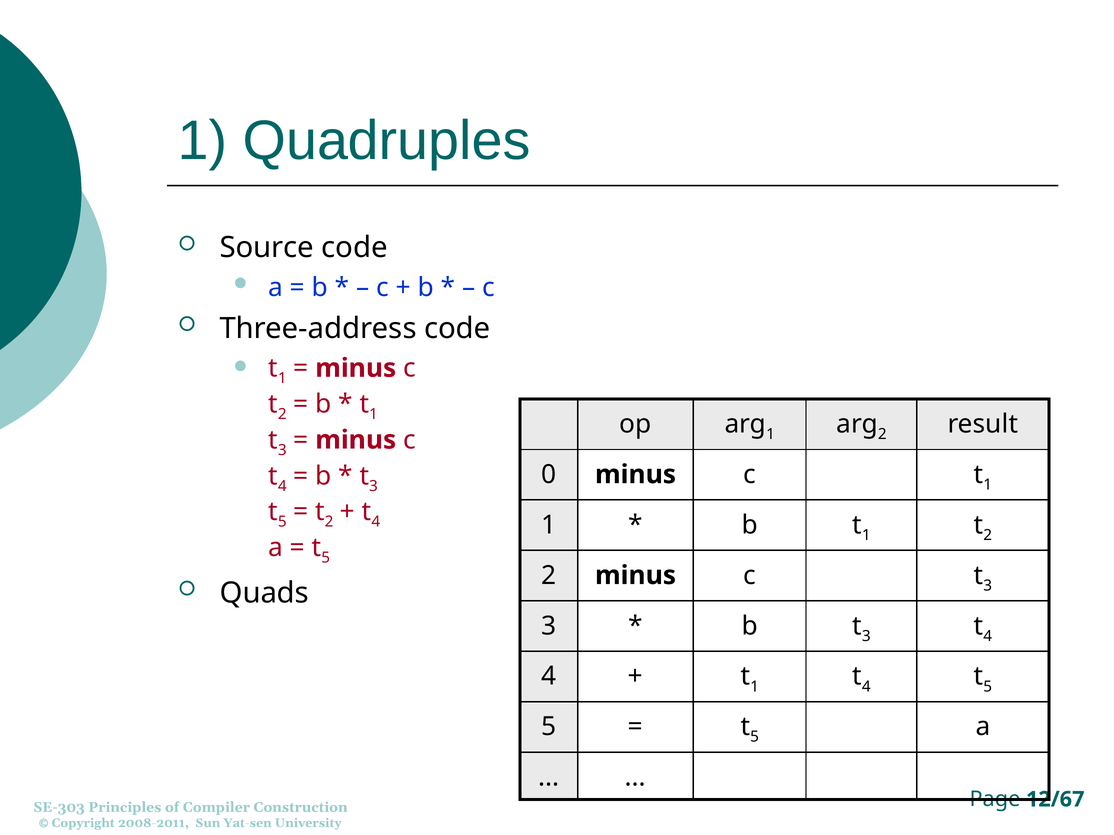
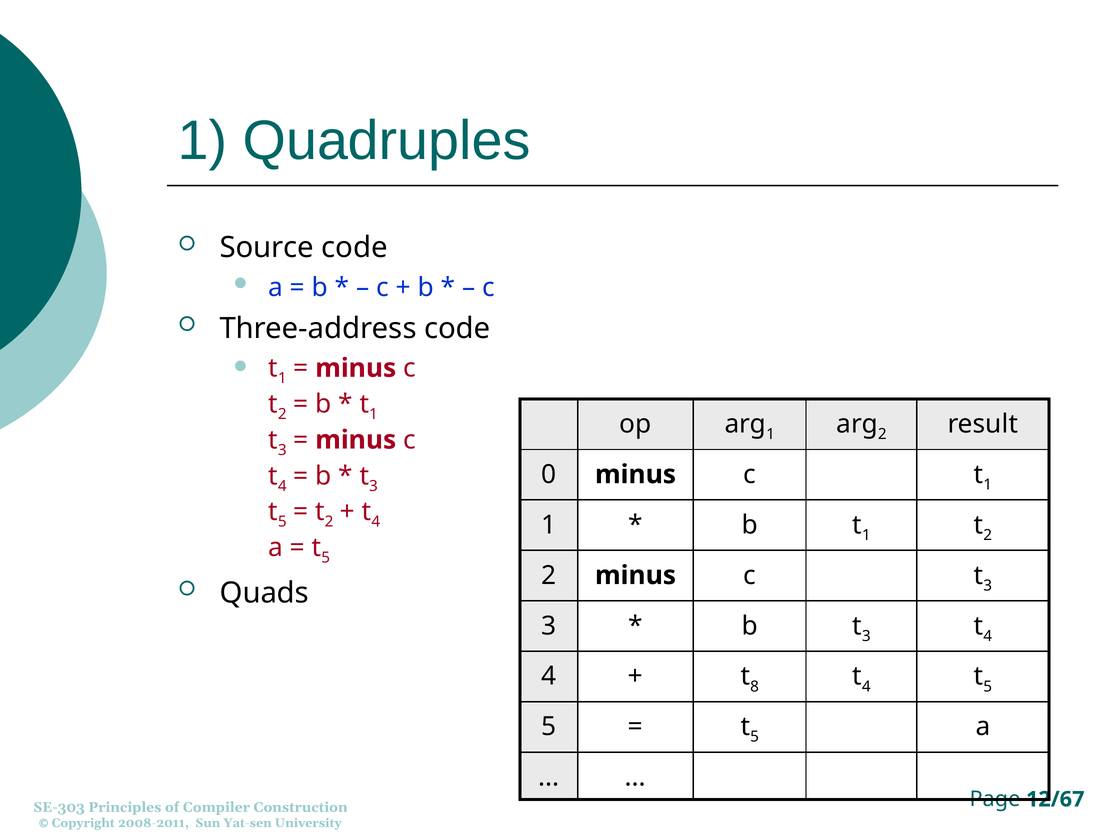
1: 1 -> 8 (755, 687)
